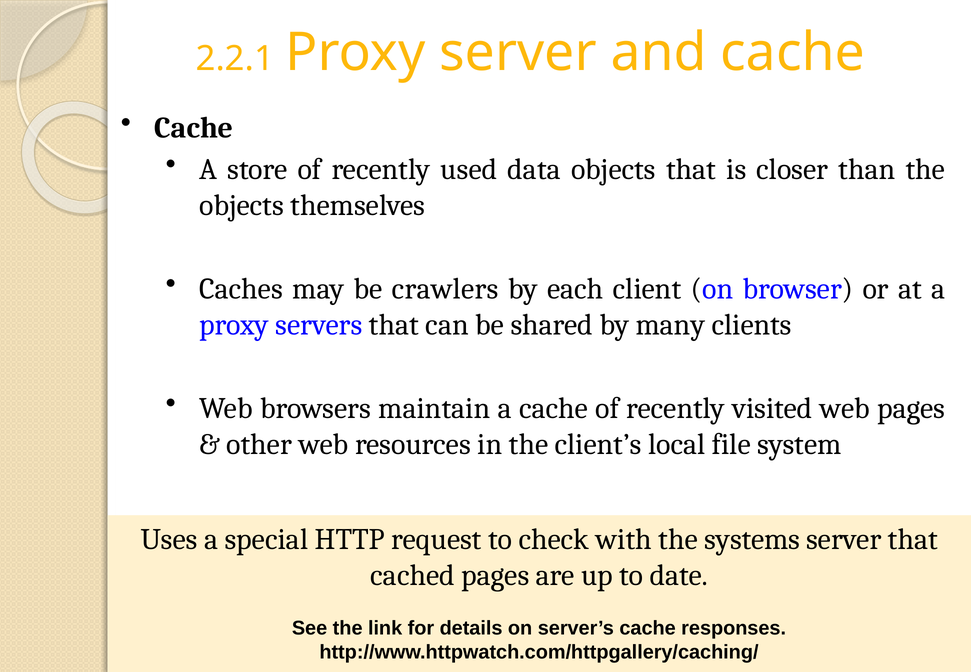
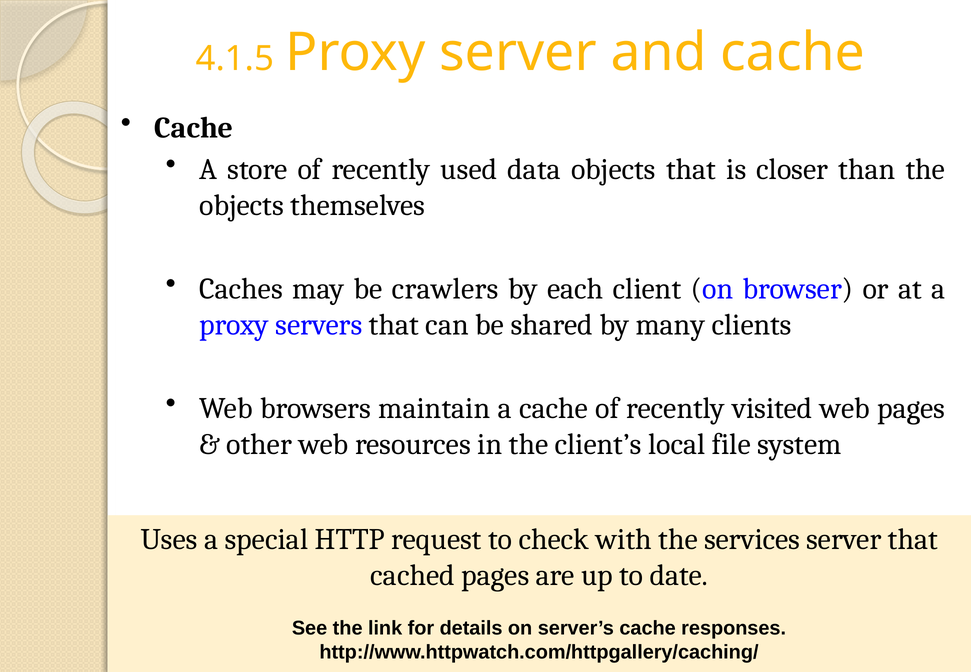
2.2.1: 2.2.1 -> 4.1.5 (235, 59)
systems: systems -> services (752, 540)
